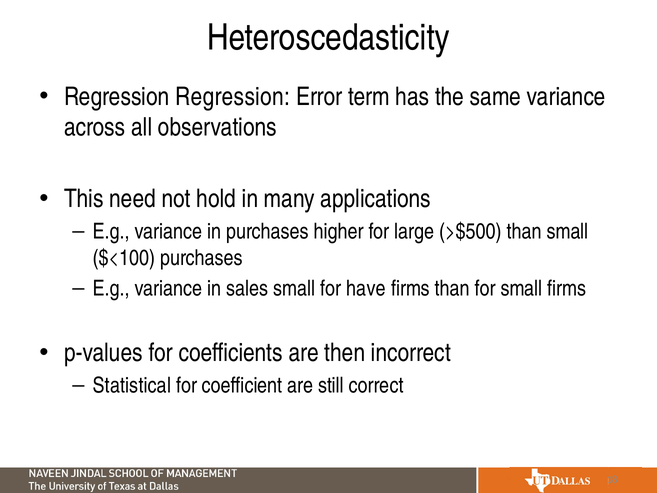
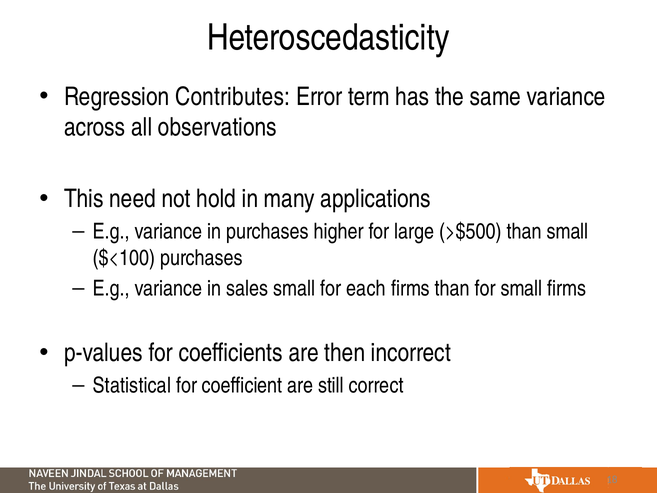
Regression Regression: Regression -> Contributes (233, 97)
have: have -> each (366, 288)
